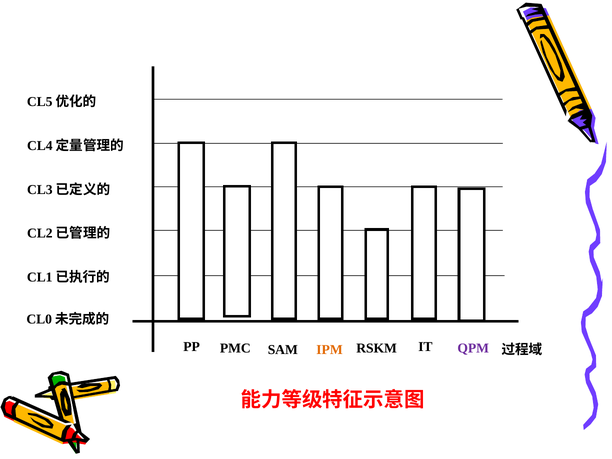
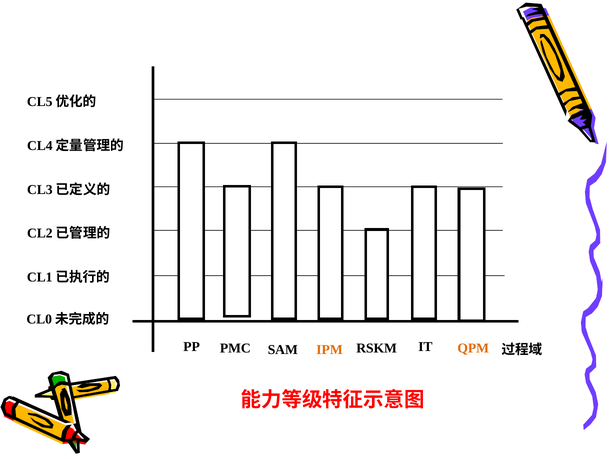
QPM colour: purple -> orange (473, 348)
